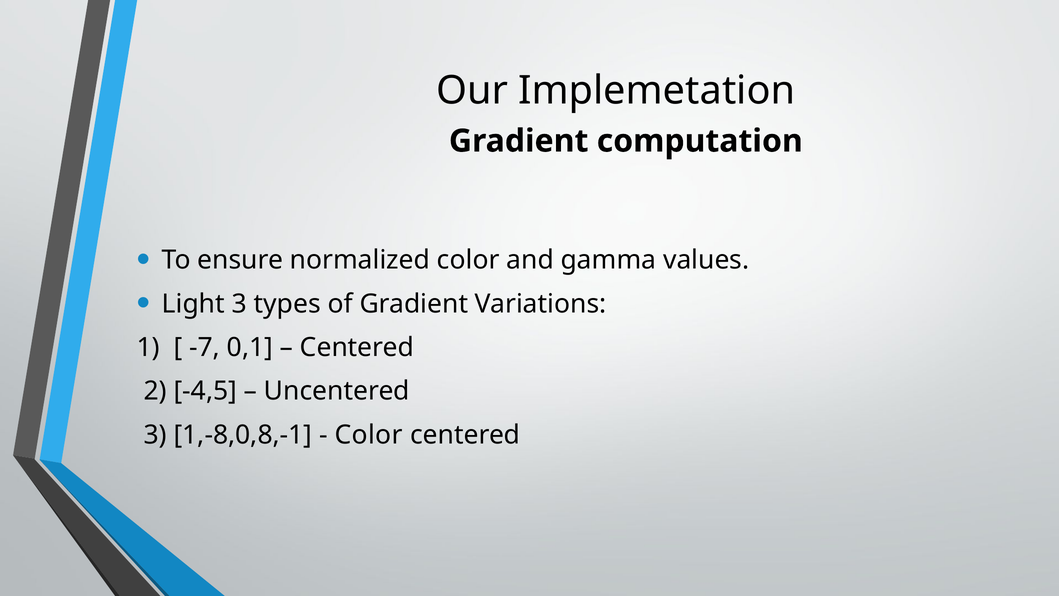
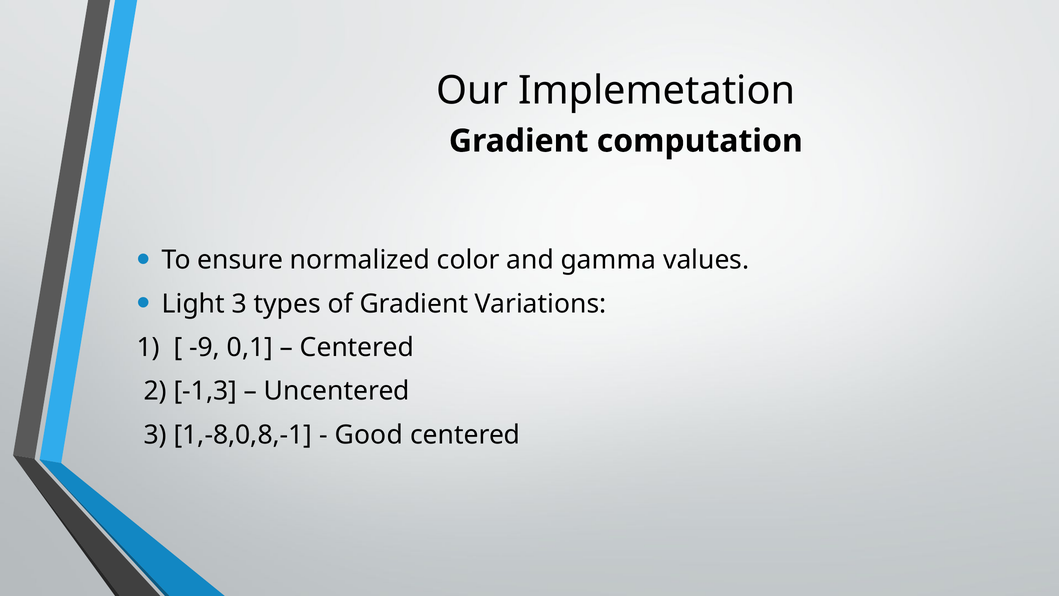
-7: -7 -> -9 (205, 347)
-4,5: -4,5 -> -1,3 (205, 391)
Color: Color -> Good (369, 435)
